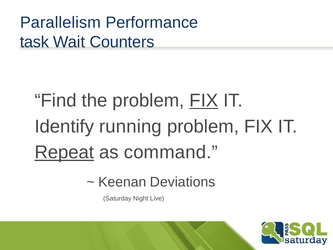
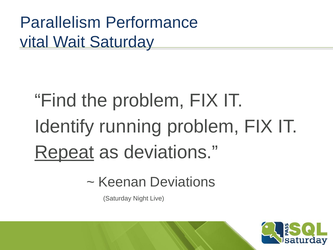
task: task -> vital (34, 42)
Wait Counters: Counters -> Saturday (122, 42)
FIX underline: present -> none (204, 100)
as command: command -> deviations (171, 152)
